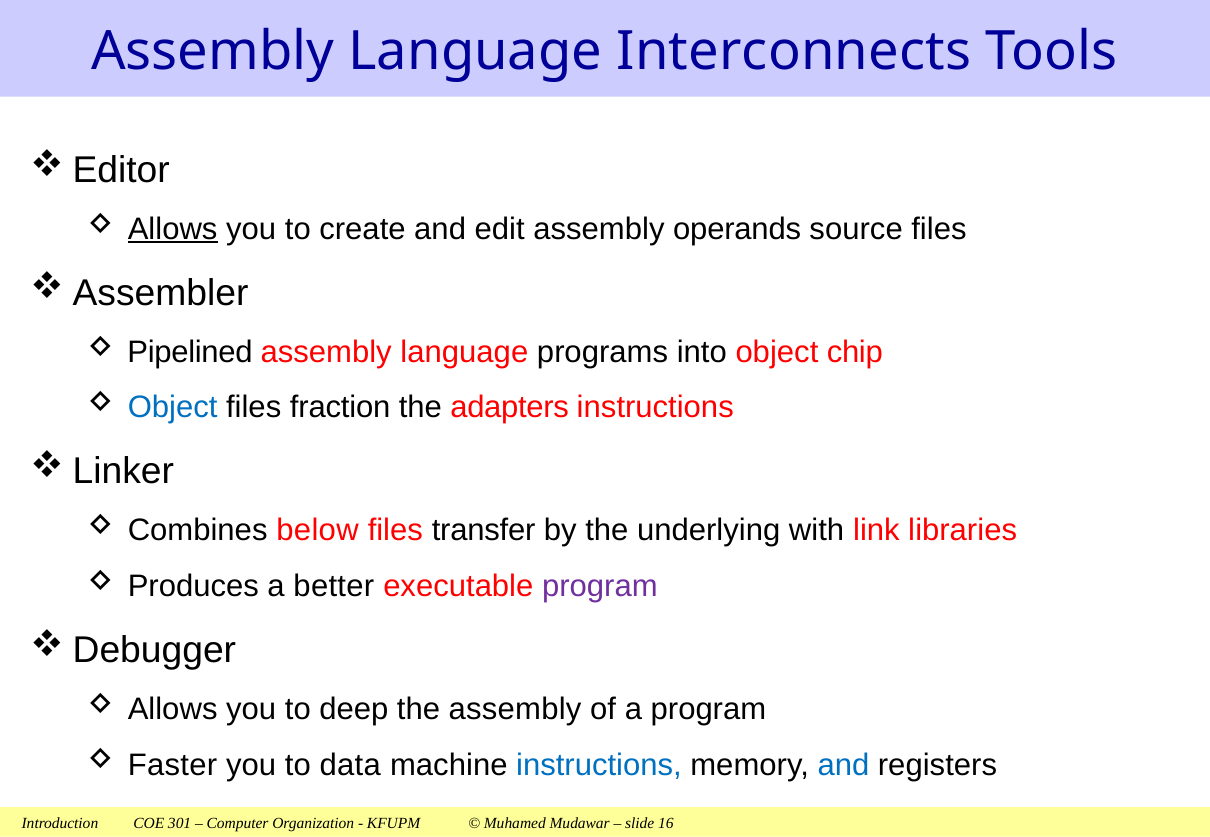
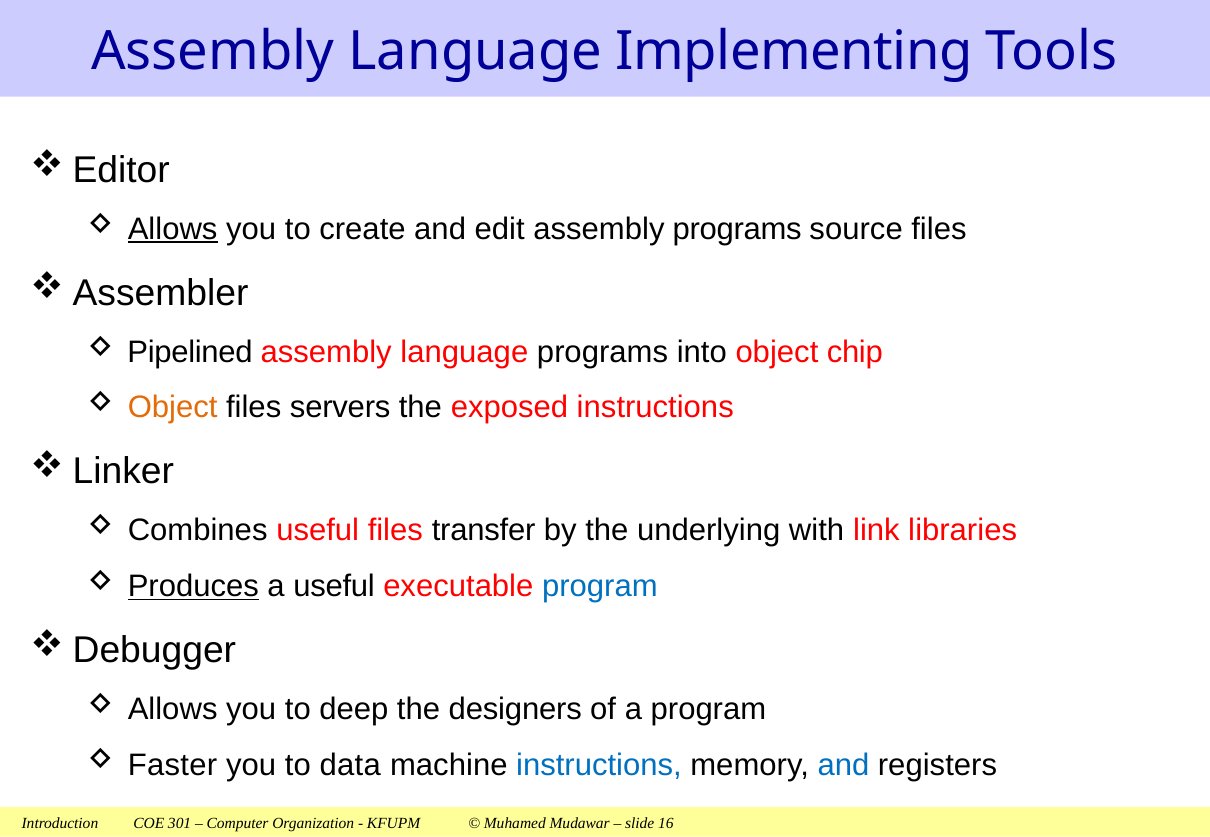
Interconnects: Interconnects -> Implementing (794, 52)
assembly operands: operands -> programs (737, 229)
Object colour: blue -> orange (173, 408)
fraction: fraction -> servers (340, 408)
adapters: adapters -> exposed (509, 408)
Combines below: below -> useful (318, 531)
Produces underline: none -> present (193, 587)
a better: better -> useful (334, 587)
program colour: purple -> blue (600, 587)
the assembly: assembly -> designers (515, 710)
